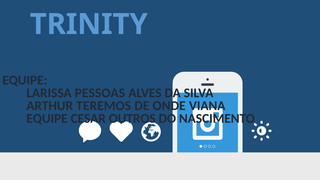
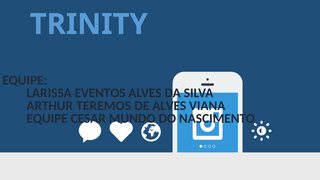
PESSOAS: PESSOAS -> EVENTOS (100, 93)
DE ONDE: ONDE -> ALVES (169, 106)
OUTROS: OUTROS -> MUNDO (132, 119)
